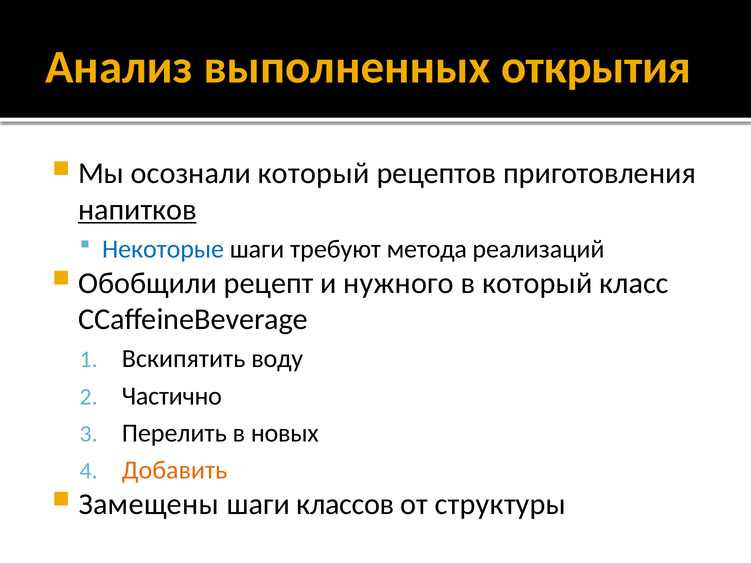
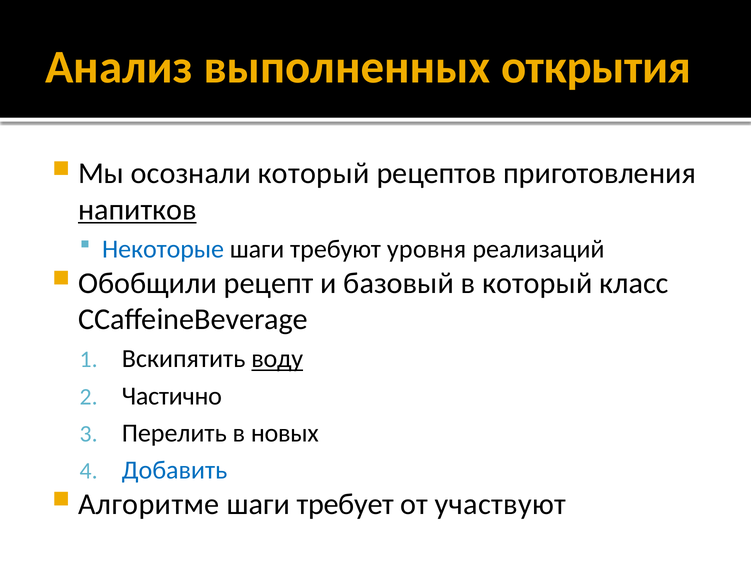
метода: метода -> уровня (427, 249)
нужного: нужного -> базовый (399, 283)
воду underline: none -> present (277, 359)
Добавить colour: orange -> blue (175, 470)
Замещены: Замещены -> Алгоритме (149, 504)
классов: классов -> требует (345, 504)
структуры: структуры -> участвуют (500, 504)
